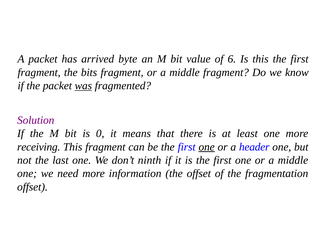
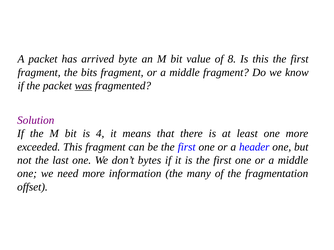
6: 6 -> 8 (232, 59)
0: 0 -> 4 (100, 134)
receiving: receiving -> exceeded (39, 147)
one underline: present -> none (207, 147)
ninth: ninth -> bytes (150, 161)
the offset: offset -> many (199, 174)
